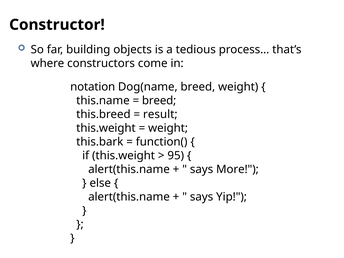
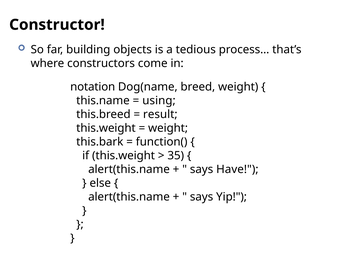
breed: breed -> using (159, 101)
95: 95 -> 35 (176, 156)
More: More -> Have (237, 169)
